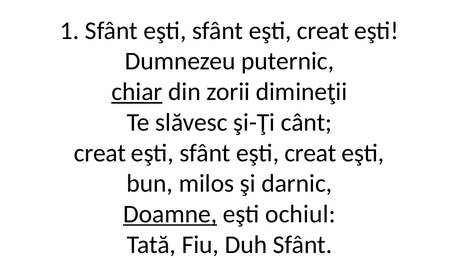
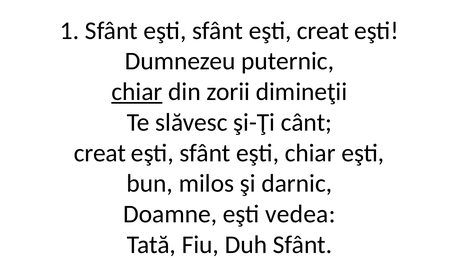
creat: creat -> chiar (310, 153)
Doamne underline: present -> none (170, 214)
ochiul: ochiul -> vedea (300, 214)
